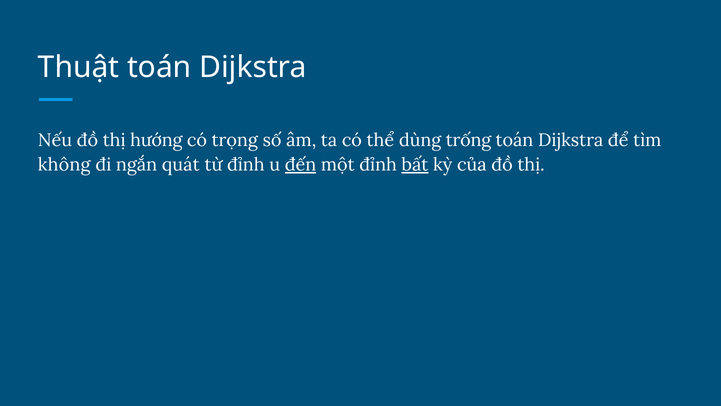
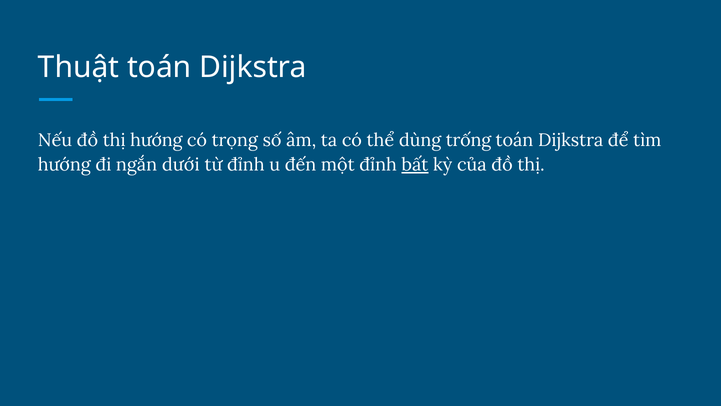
không: không -> hướng (64, 165)
quát: quát -> dưới (181, 165)
đến underline: present -> none (300, 165)
